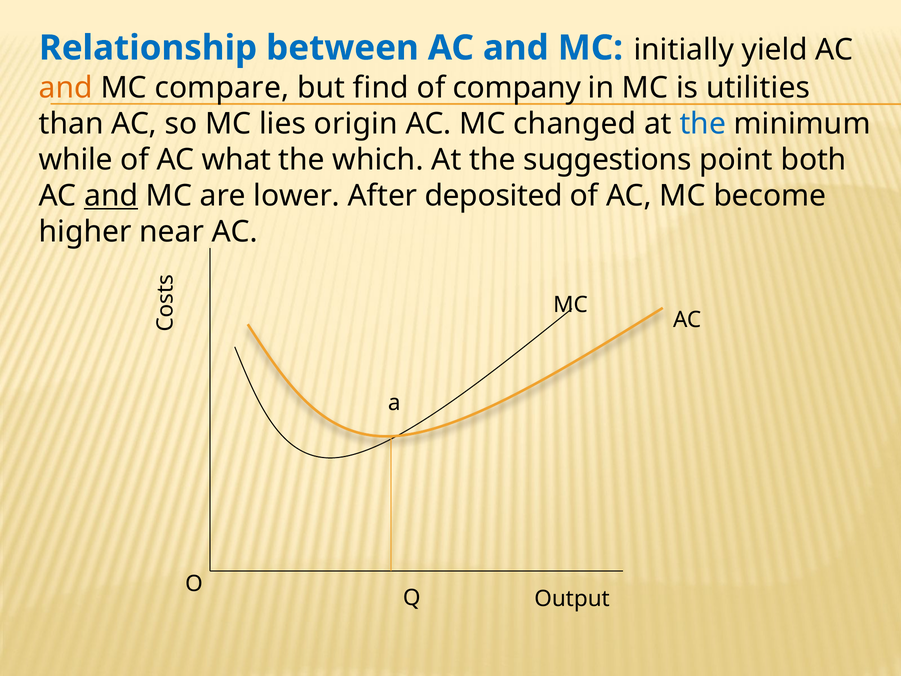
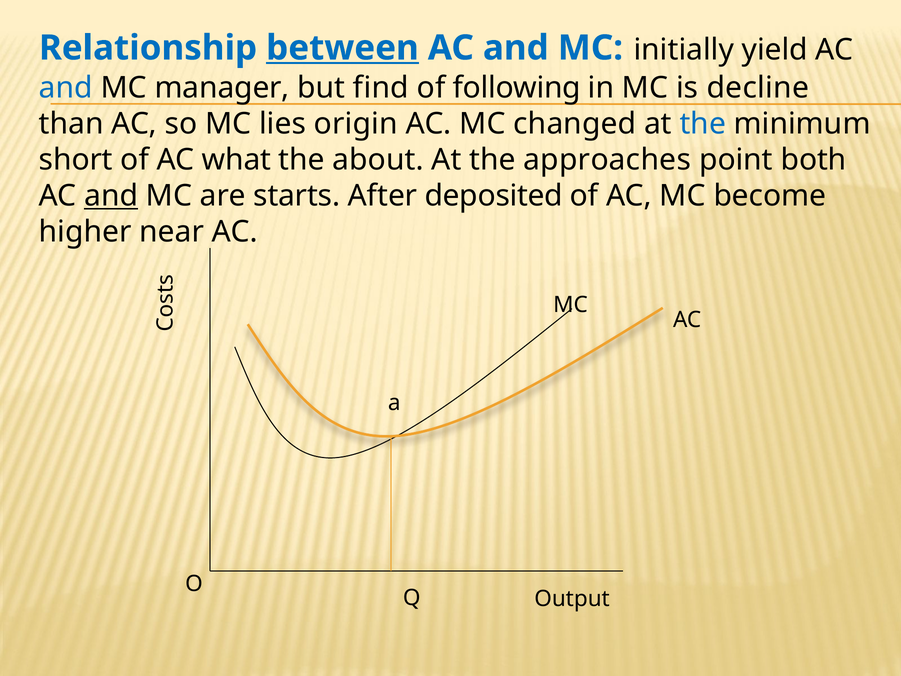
between underline: none -> present (342, 48)
and colour: orange -> blue (66, 88)
compare: compare -> manager (222, 88)
company: company -> following (517, 88)
utilities: utilities -> decline (758, 88)
while: while -> short (76, 160)
which: which -> about (378, 160)
suggestions: suggestions -> approaches (607, 160)
lower: lower -> starts (297, 196)
